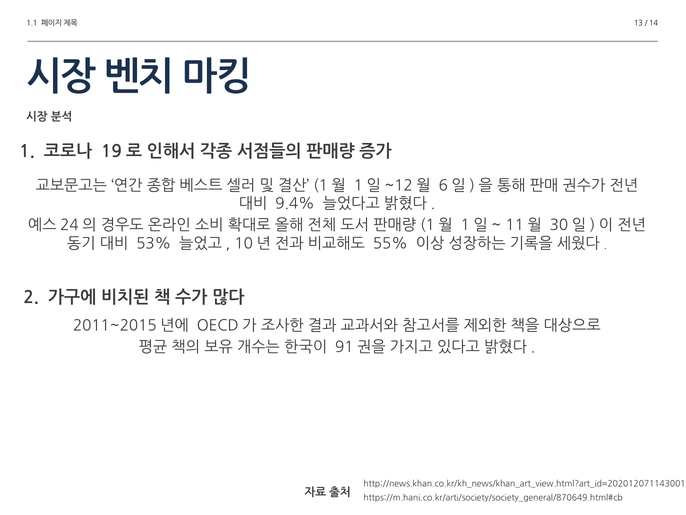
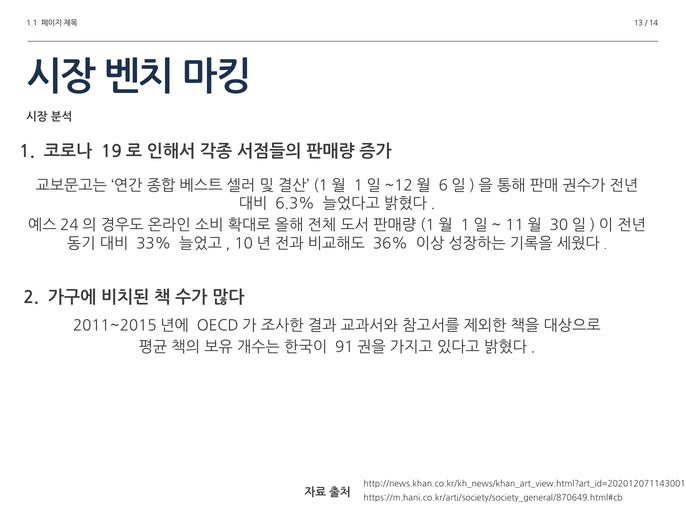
9.4%: 9.4% -> 6.3% (295, 204)
53%: 53% -> 33% (154, 243)
55%: 55% -> 36% (390, 243)
